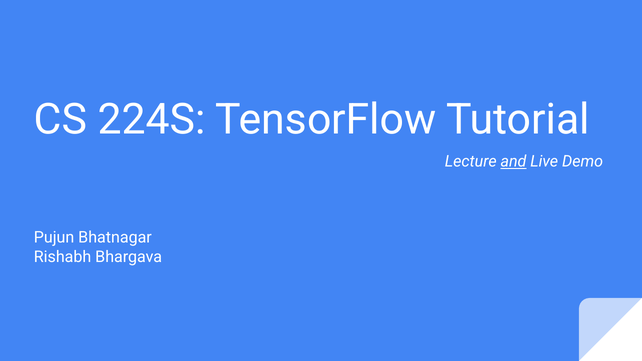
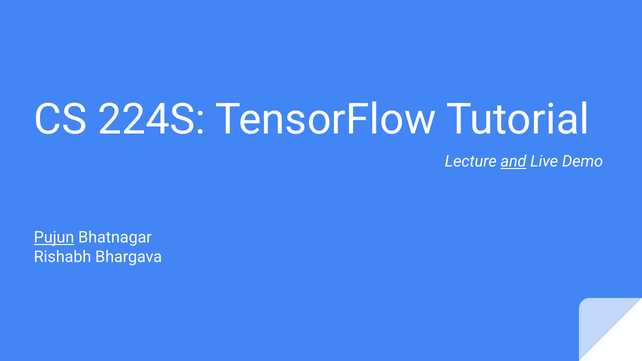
Pujun underline: none -> present (54, 238)
